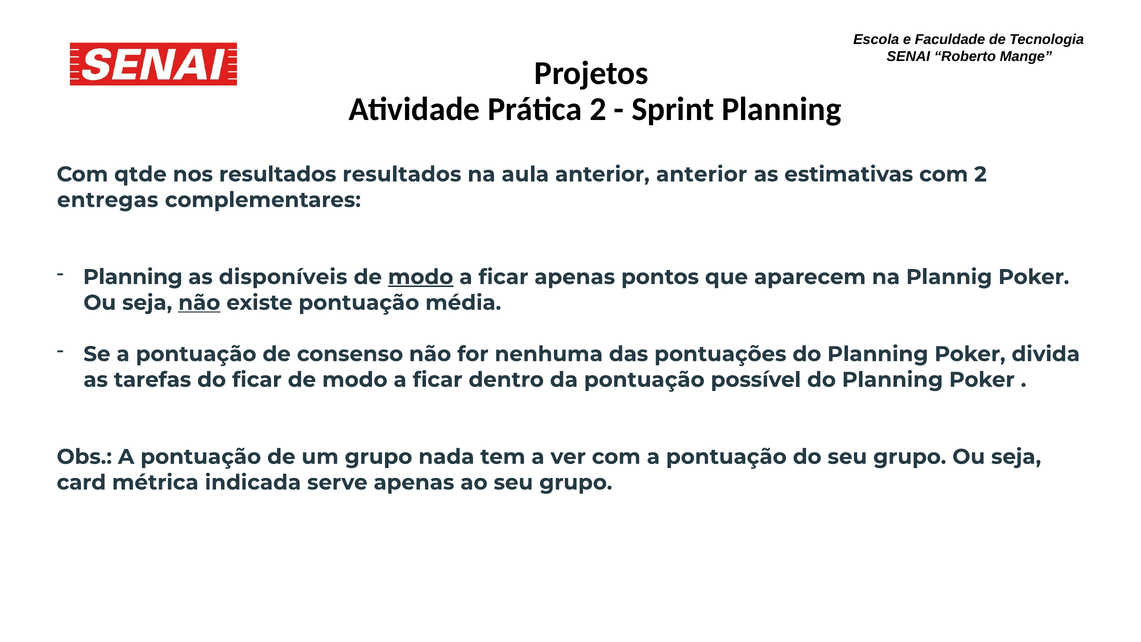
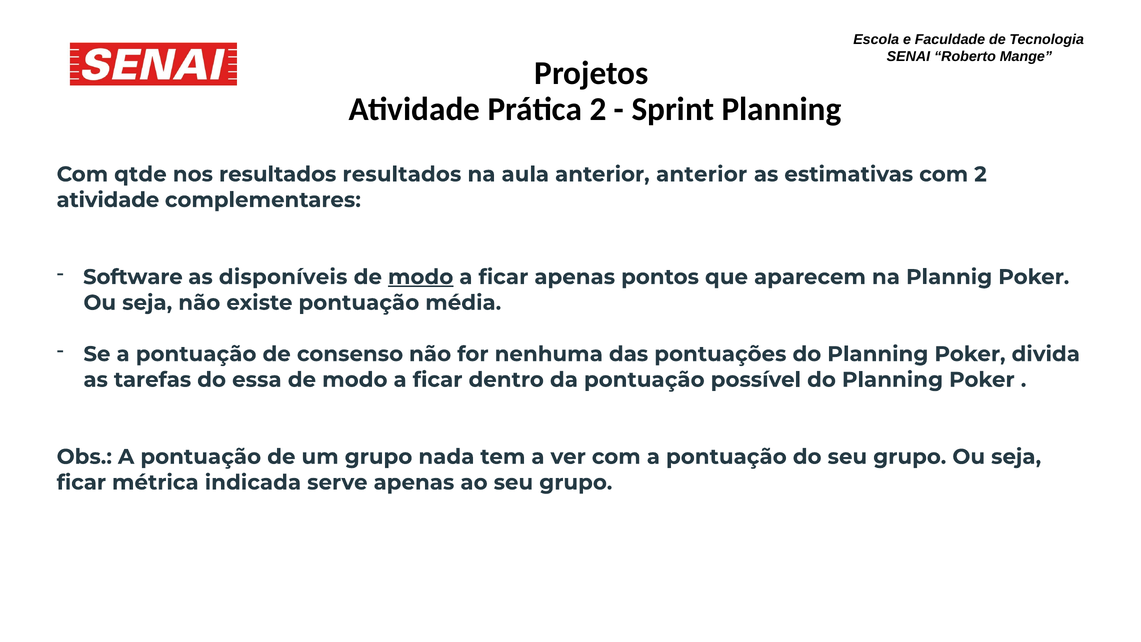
entregas: entregas -> atividade (108, 200)
Planning: Planning -> Software (133, 277)
não underline: present -> none (199, 303)
do ficar: ficar -> essa (257, 380)
card: card -> ficar (81, 482)
